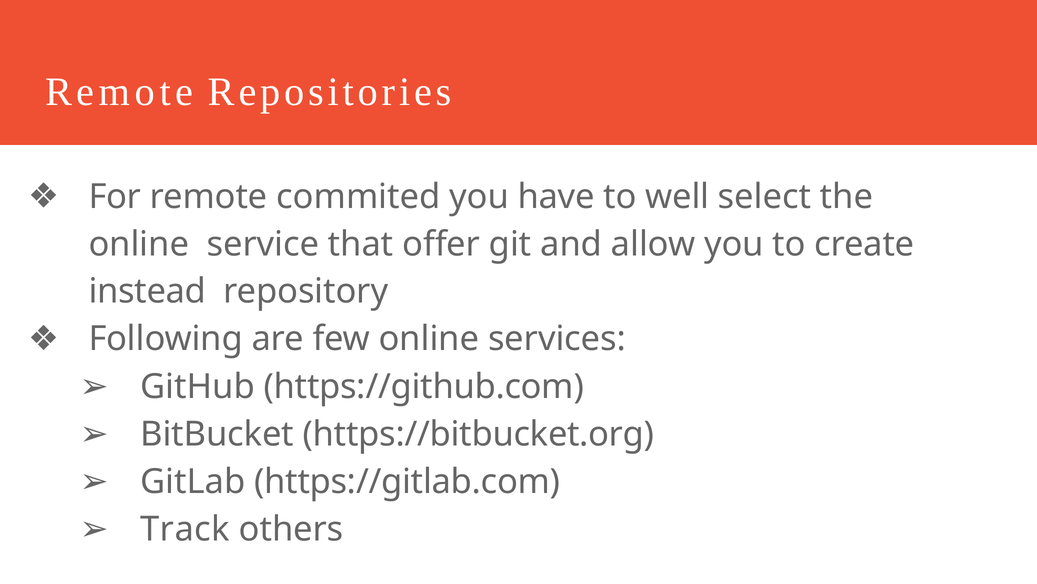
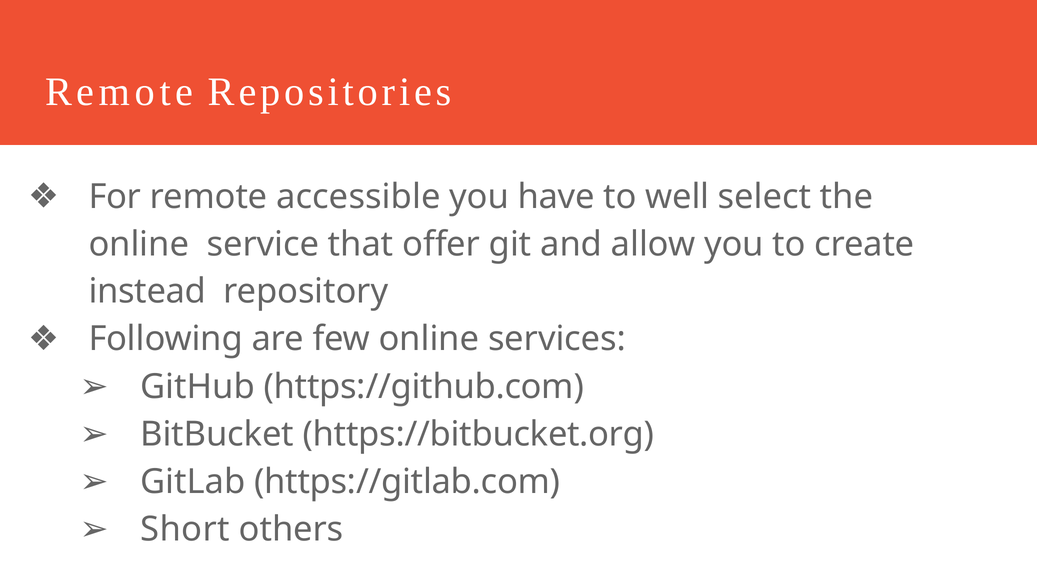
commited: commited -> accessible (358, 197)
Track: Track -> Short (185, 529)
